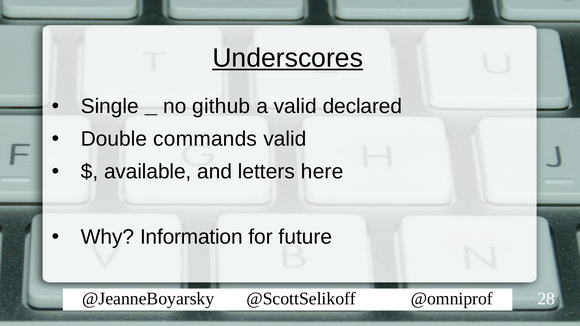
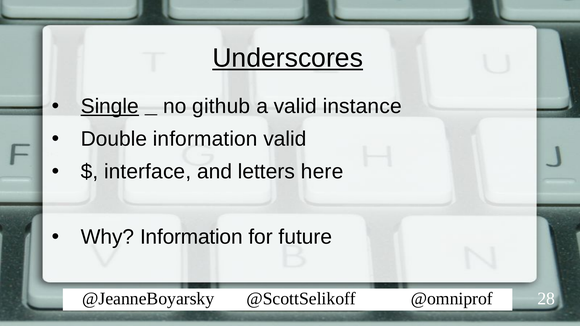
Single underline: none -> present (110, 106)
declared: declared -> instance (362, 106)
Double commands: commands -> information (205, 139)
available: available -> interface (148, 172)
